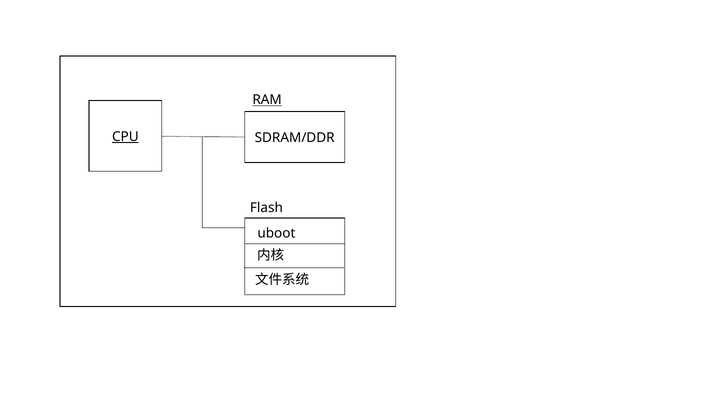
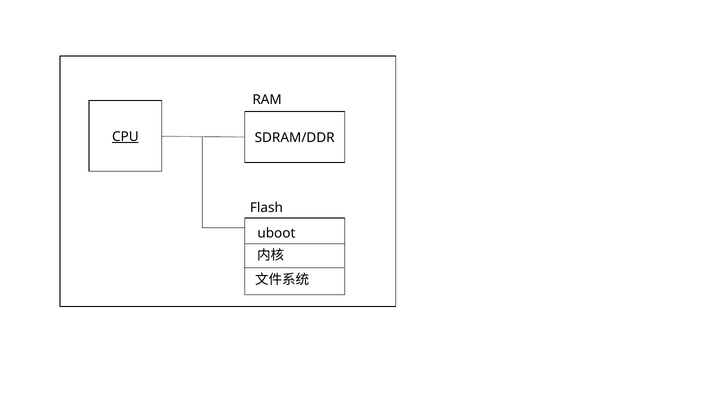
RAM underline: present -> none (267, 100)
